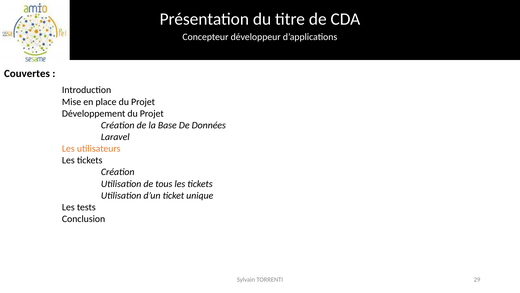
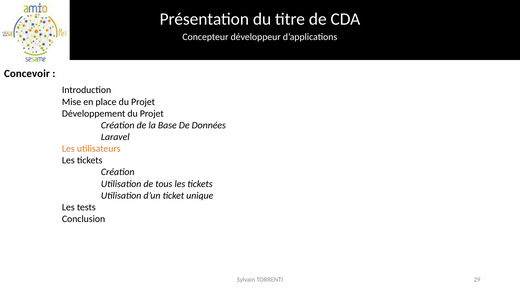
Couvertes: Couvertes -> Concevoir (27, 74)
